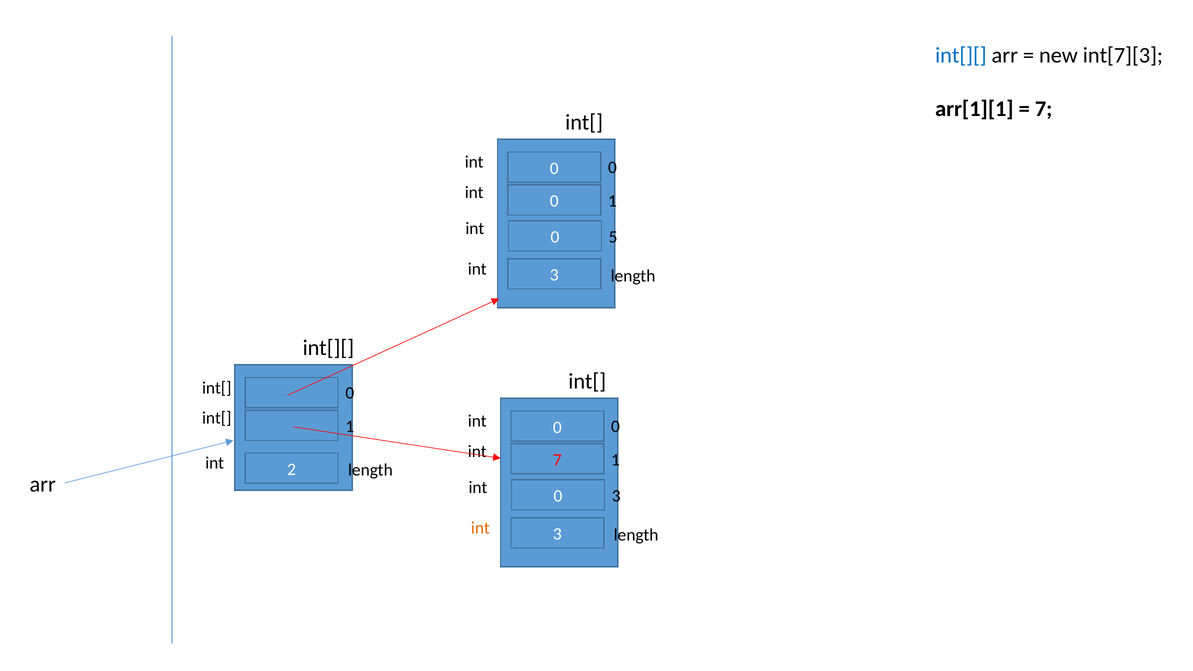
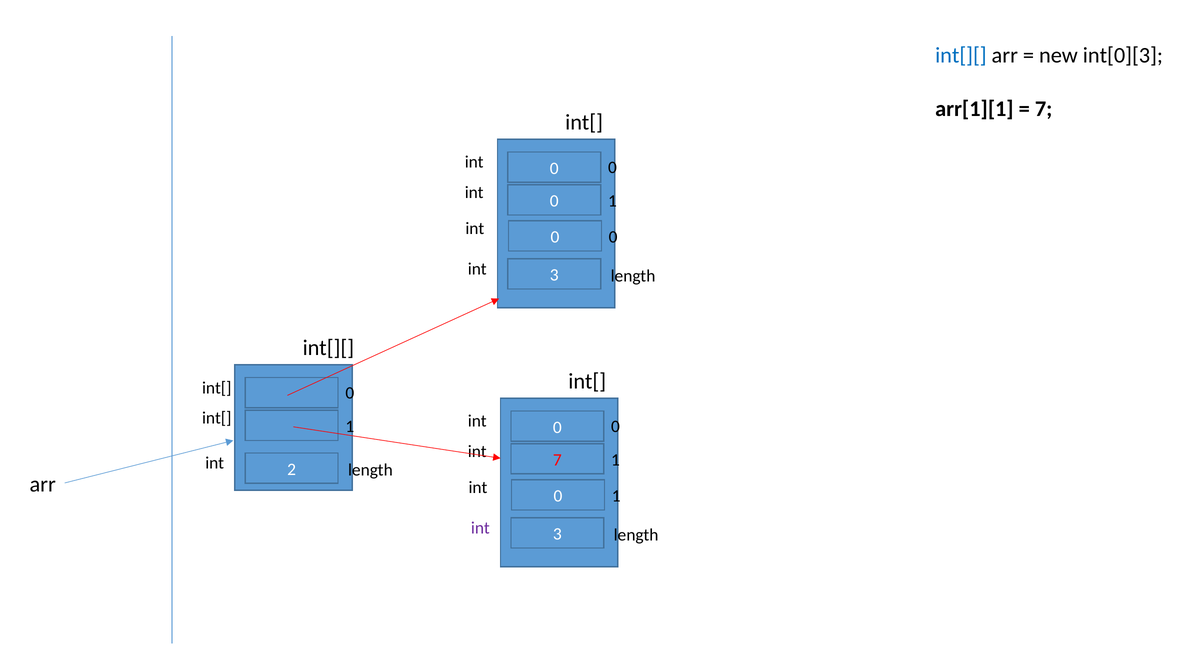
int[7][3: int[7][3 -> int[0][3 (1123, 55)
int 5: 5 -> 0 (613, 237)
3: 3 -> 1 (616, 496)
int colour: orange -> purple (480, 528)
